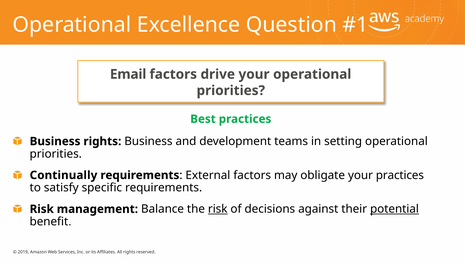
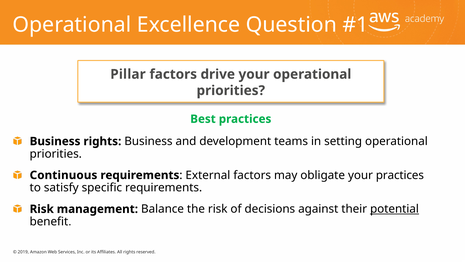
Email: Email -> Pillar (128, 74)
Continually: Continually -> Continuous (63, 175)
risk underline: present -> none (218, 209)
